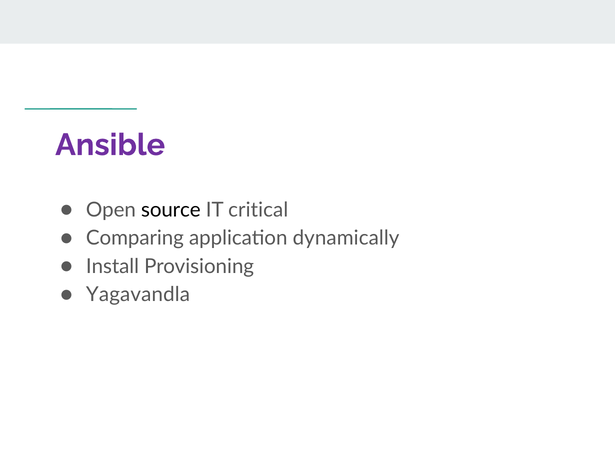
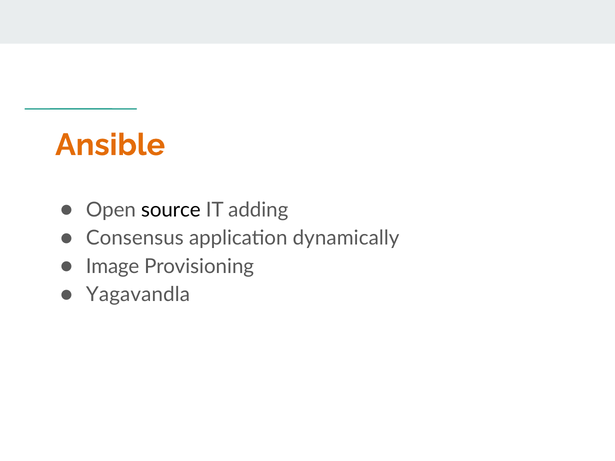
Ansible colour: purple -> orange (110, 145)
critical: critical -> adding (258, 210)
Comparing: Comparing -> Consensus (135, 238)
Install: Install -> Image (113, 267)
